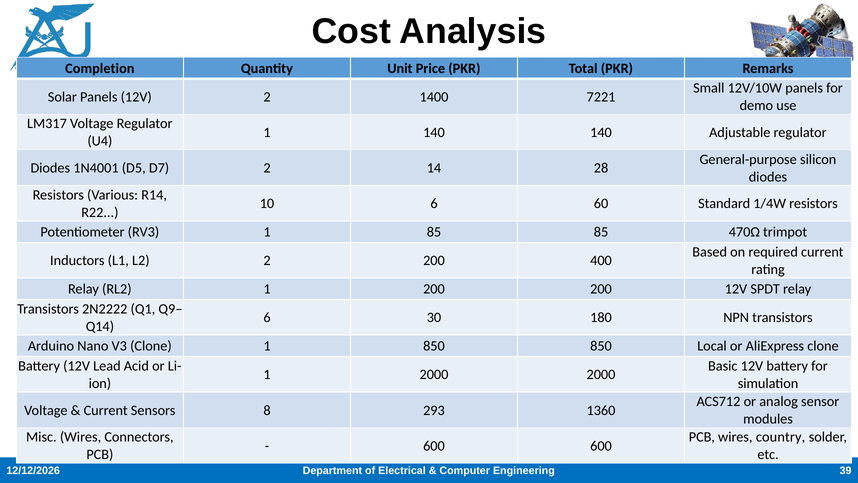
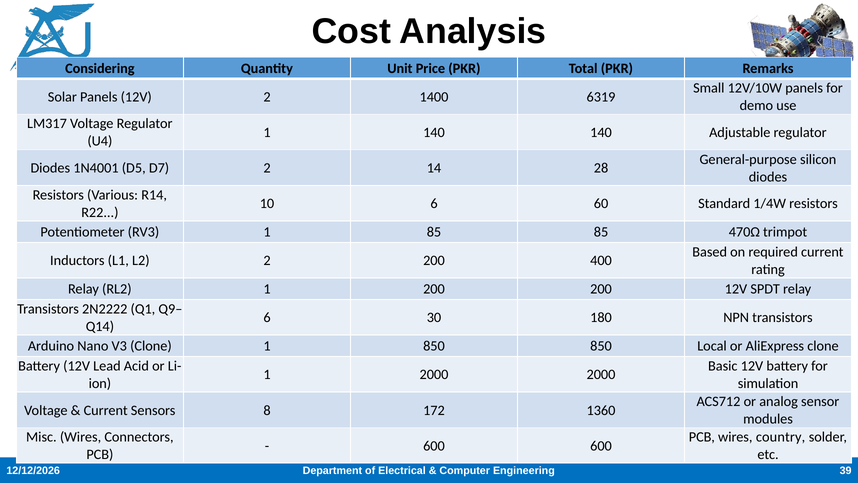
Completion: Completion -> Considering (100, 68)
7221: 7221 -> 6319 (601, 97)
293: 293 -> 172 (434, 410)
